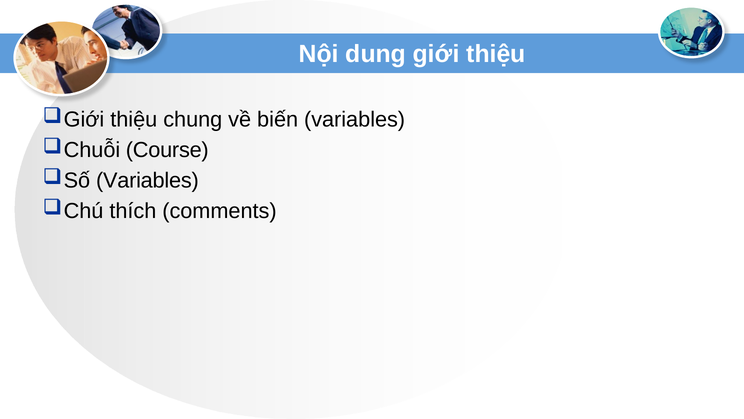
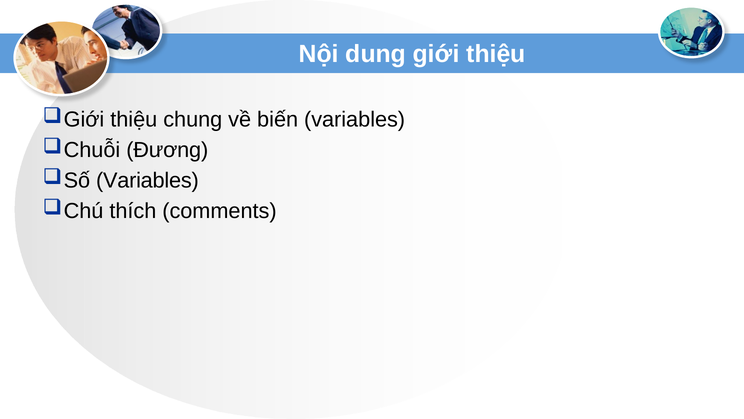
Course: Course -> Đương (167, 150)
